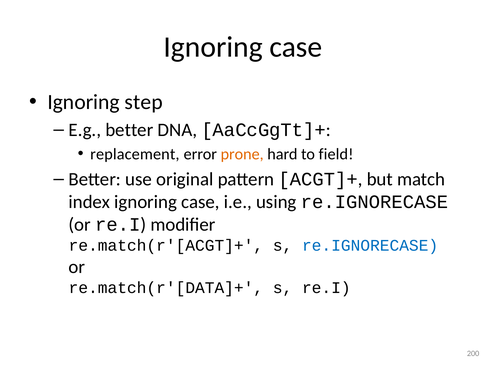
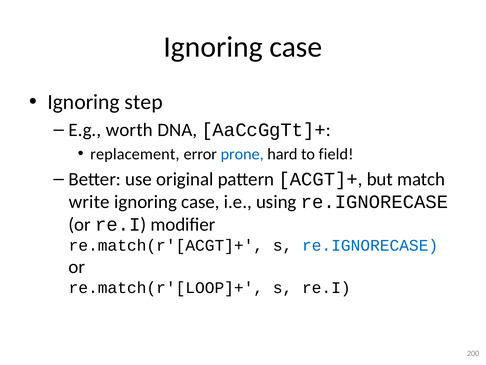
E.g better: better -> worth (129, 130)
prone colour: orange -> blue (242, 154)
index: index -> write (89, 202)
re.match(r'[DATA]+: re.match(r'[DATA]+ -> re.match(r'[LOOP]+ (166, 287)
